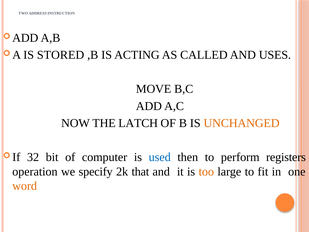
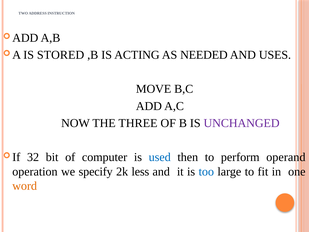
CALLED: CALLED -> NEEDED (204, 55)
LATCH: LATCH -> THREE (138, 123)
UNCHANGED colour: orange -> purple (242, 123)
registers: registers -> operand (286, 157)
that: that -> less (140, 171)
too colour: orange -> blue (206, 171)
